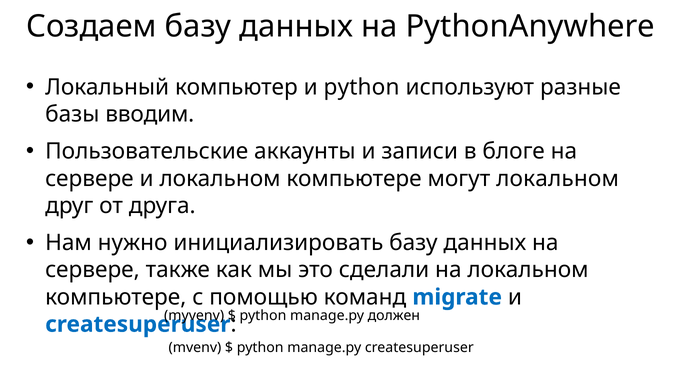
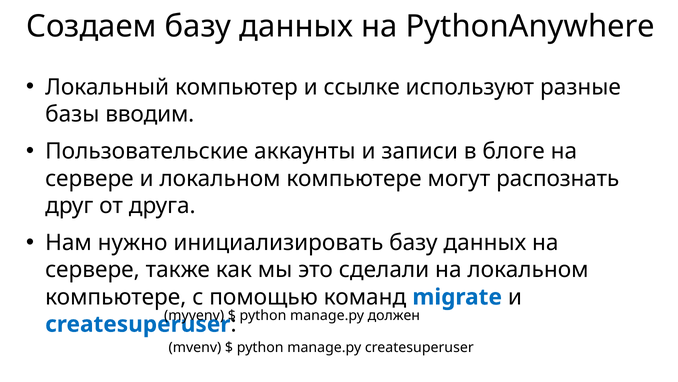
и python: python -> ссылке (362, 87)
могут локальном: локальном -> распознать (558, 178)
